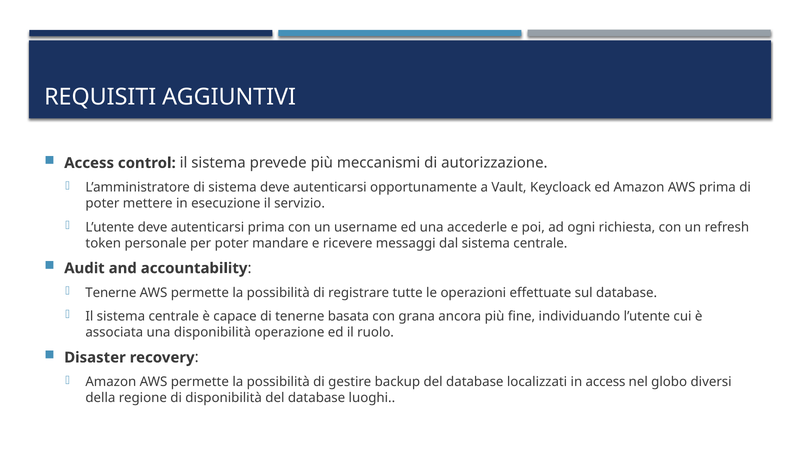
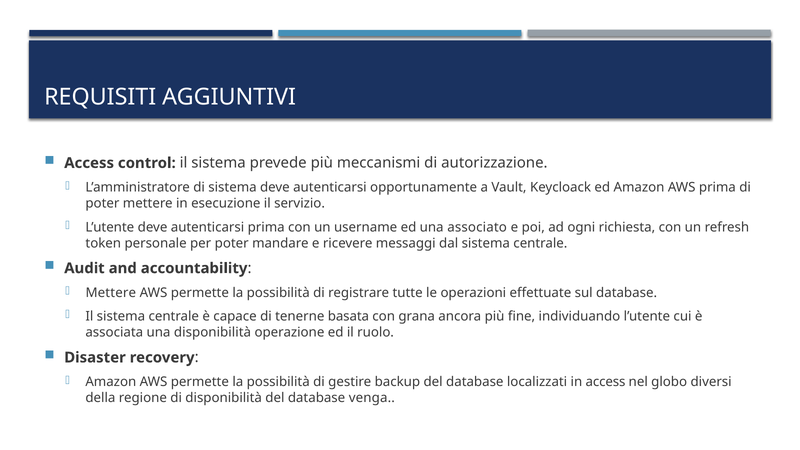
accederle: accederle -> associato (477, 227)
Tenerne: Tenerne -> Mettere (111, 293)
luoghi: luoghi -> venga (372, 398)
